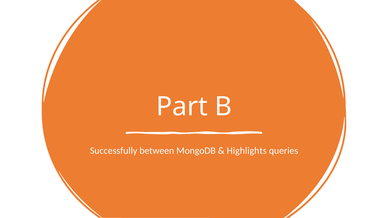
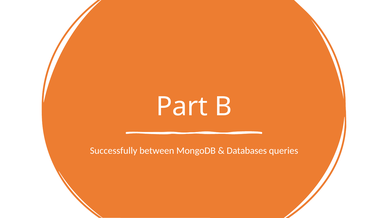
Highlights: Highlights -> Databases (247, 151)
